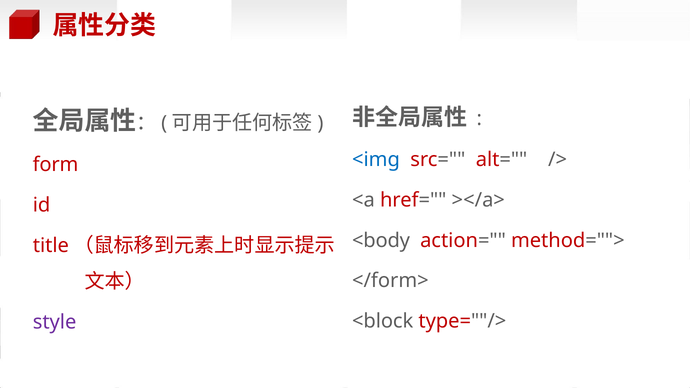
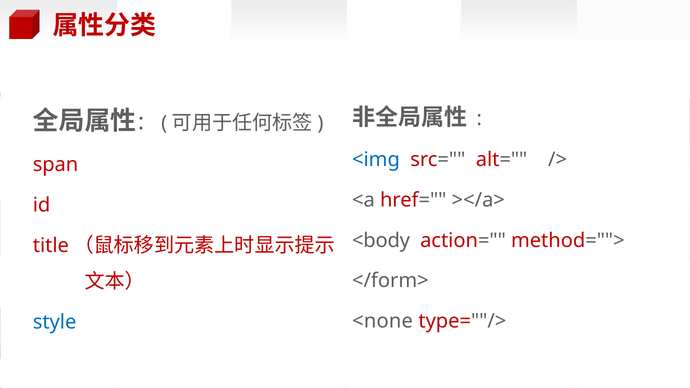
form: form -> span (55, 165)
<block: <block -> <none (383, 321)
style colour: purple -> blue (55, 322)
